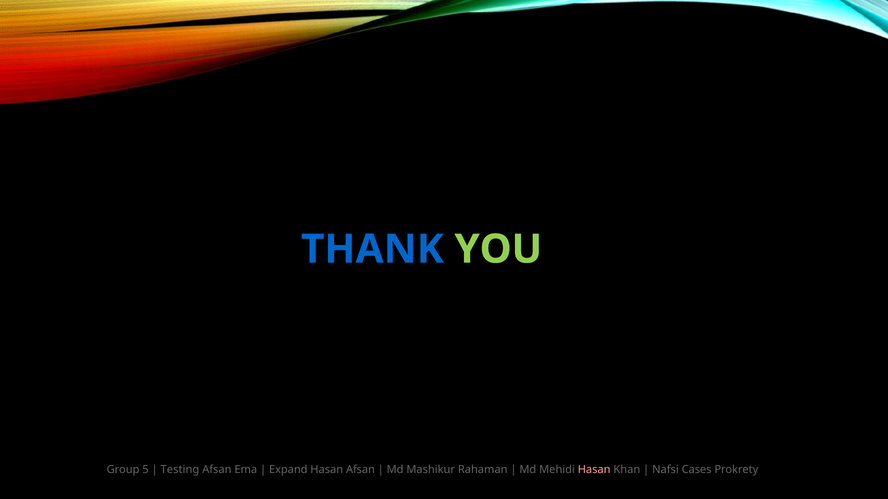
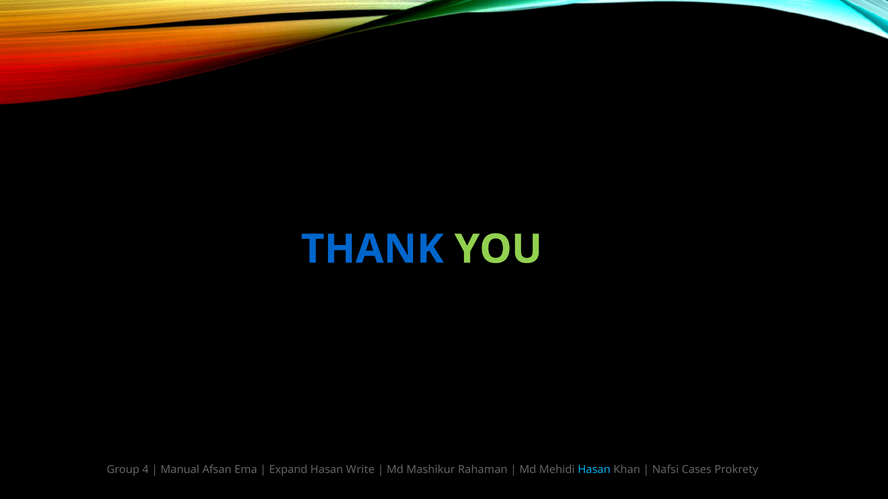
5: 5 -> 4 (145, 470)
Testing: Testing -> Manual (180, 470)
Hasan Afsan: Afsan -> Write (360, 470)
Hasan colour: pink -> light blue (594, 470)
